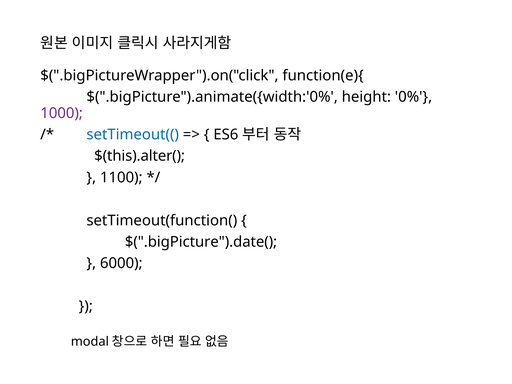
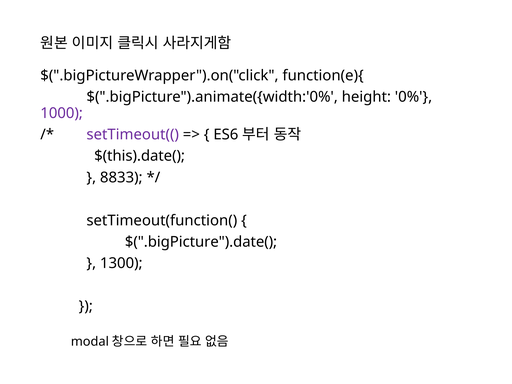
setTimeout(( colour: blue -> purple (133, 135)
$(this).alter(: $(this).alter( -> $(this).date( (140, 156)
1100: 1100 -> 8833 (121, 178)
6000: 6000 -> 1300 (121, 263)
